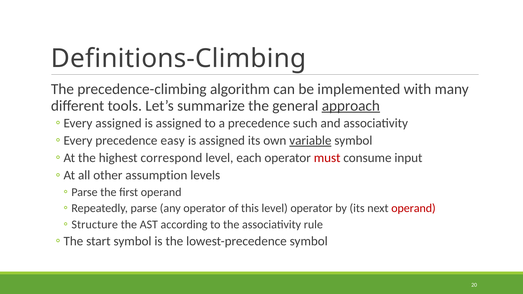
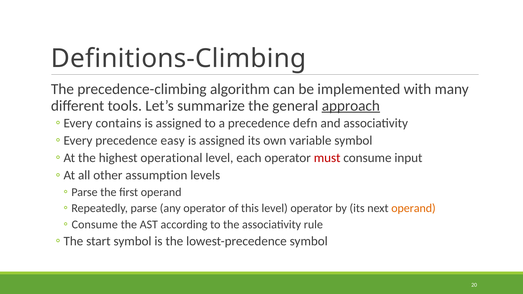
assigned: assigned -> contains (119, 123)
such: such -> defn (305, 123)
variable underline: present -> none (310, 141)
correspond: correspond -> operational (171, 158)
operand colour: red -> orange (413, 208)
Structure: Structure -> Consume (95, 225)
